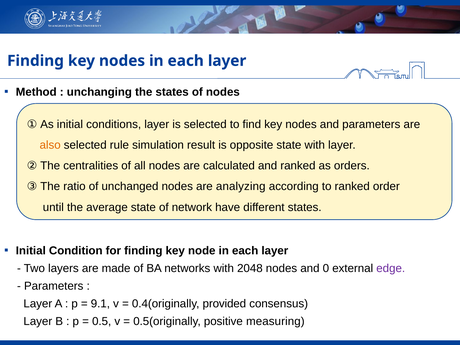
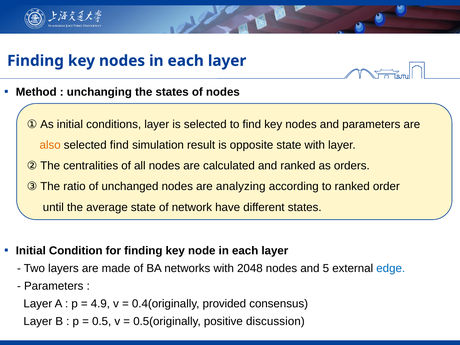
selected rule: rule -> find (119, 145)
0: 0 -> 5 (326, 268)
edge colour: purple -> blue (391, 268)
9.1: 9.1 -> 4.9 (100, 304)
measuring: measuring -> discussion (275, 321)
